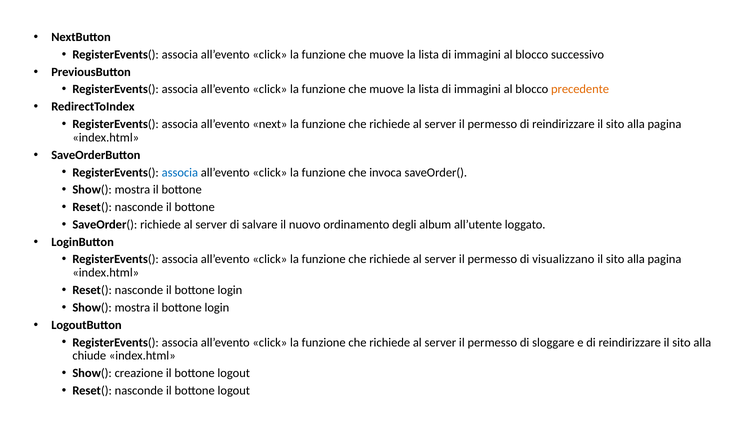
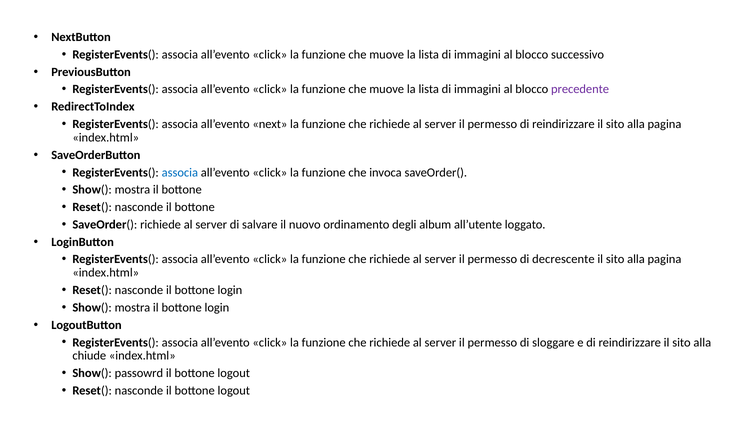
precedente colour: orange -> purple (580, 89)
visualizzano: visualizzano -> decrescente (563, 260)
creazione: creazione -> passowrd (139, 374)
